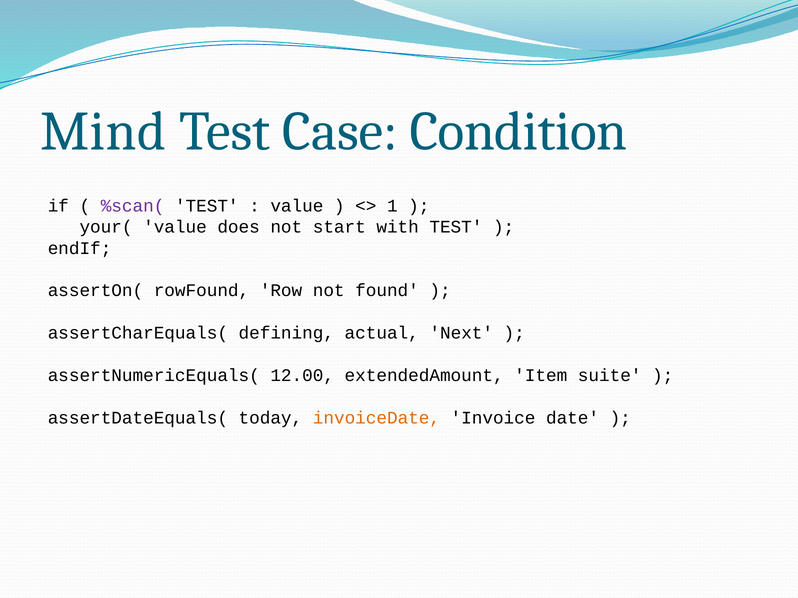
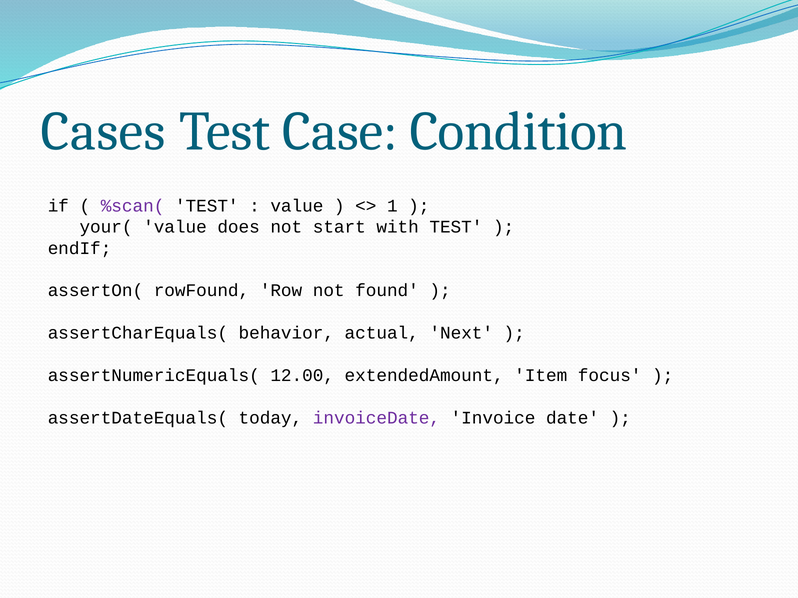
Mind: Mind -> Cases (103, 132)
defining: defining -> behavior (286, 333)
suite: suite -> focus (610, 376)
invoiceDate colour: orange -> purple (376, 418)
